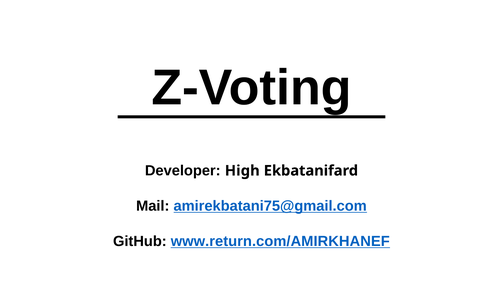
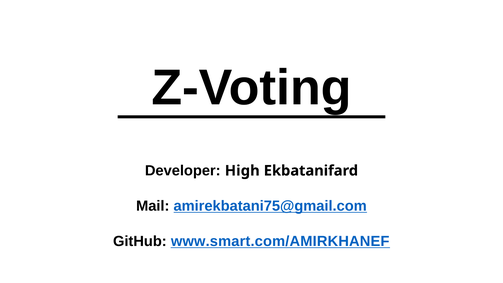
www.return.com/AMIRKHANEF: www.return.com/AMIRKHANEF -> www.smart.com/AMIRKHANEF (280, 241)
